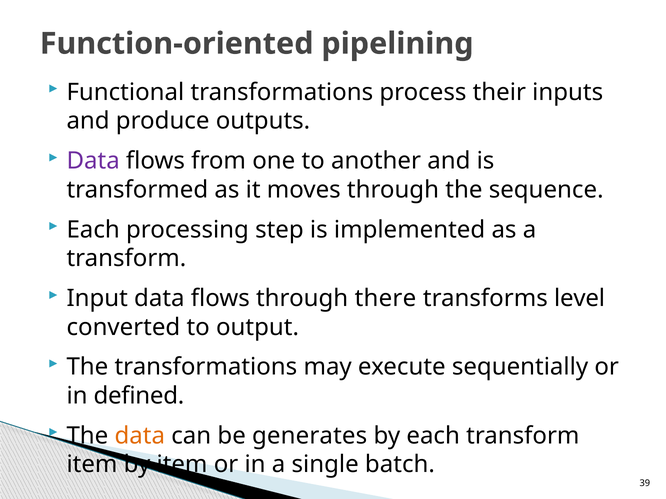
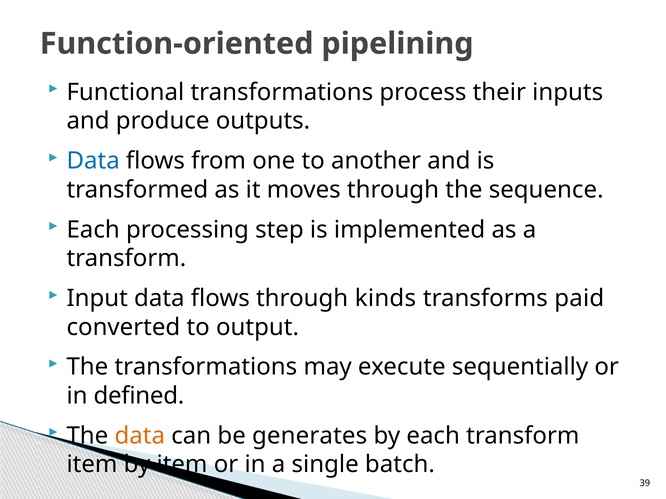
Data colour: purple -> blue (93, 161)
there: there -> kinds (385, 299)
level: level -> paid (579, 299)
